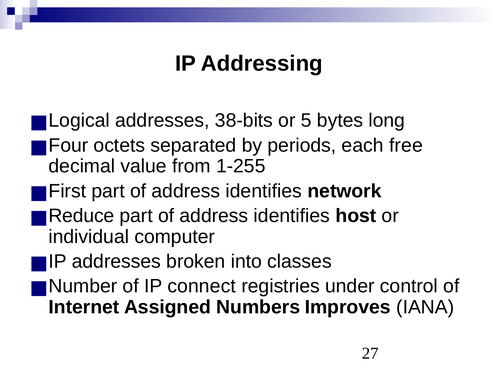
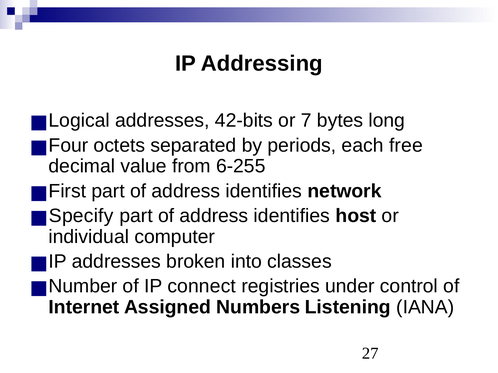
38-bits: 38-bits -> 42-bits (244, 121)
5: 5 -> 7 (306, 121)
1-255: 1-255 -> 6-255 (241, 166)
Reduce: Reduce -> Specify (81, 216)
Improves: Improves -> Listening (348, 308)
